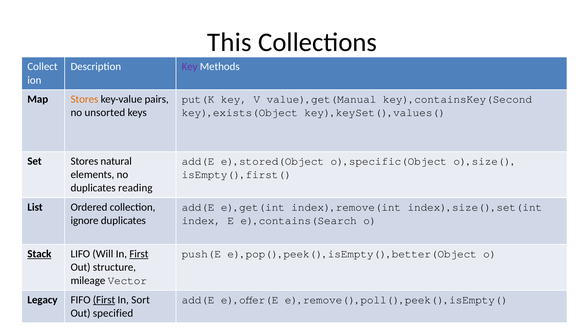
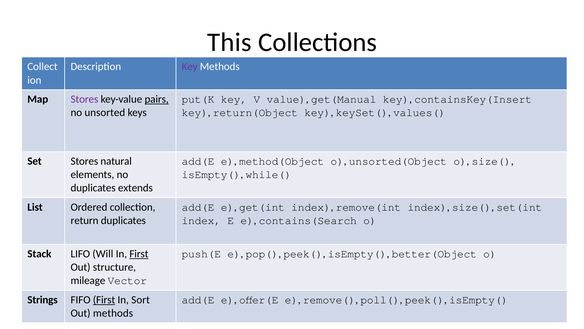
containsKey(Second: containsKey(Second -> containsKey(Insert (473, 99)
Stores colour: orange -> purple (84, 99)
pairs underline: none -> present (157, 99)
exists(Object: exists(Object -> return(Object (255, 112)
stored(Object: stored(Object -> method(Object (282, 161)
specific(Object: specific(Object -> unsorted(Object (398, 161)
first(: first( -> while( (269, 174)
reading: reading -> extends (135, 188)
ignore: ignore -> return (85, 220)
Stack underline: present -> none (39, 254)
Legacy: Legacy -> Strings (43, 299)
Out specified: specified -> methods (113, 313)
